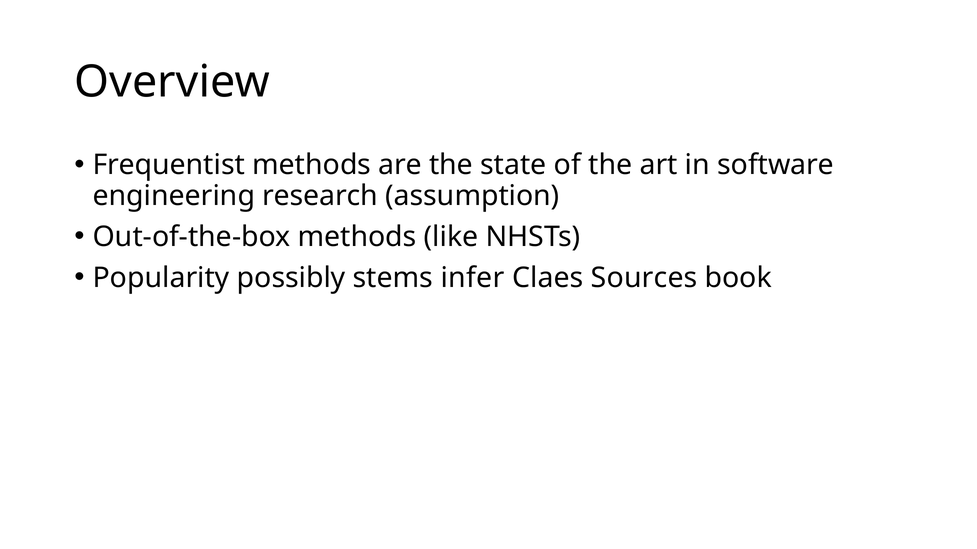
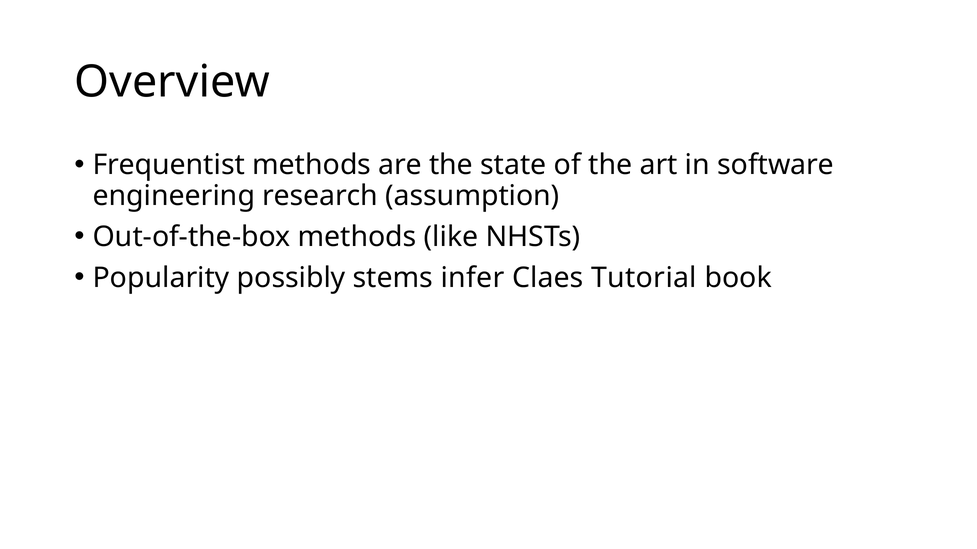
Sources: Sources -> Tutorial (644, 278)
